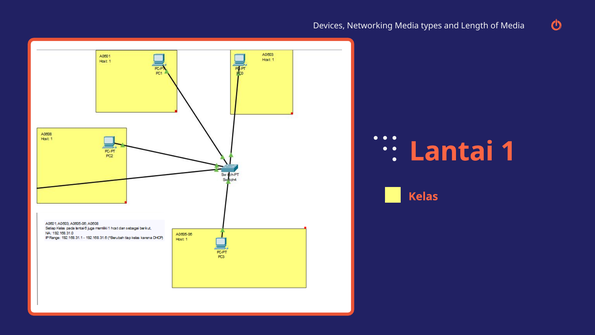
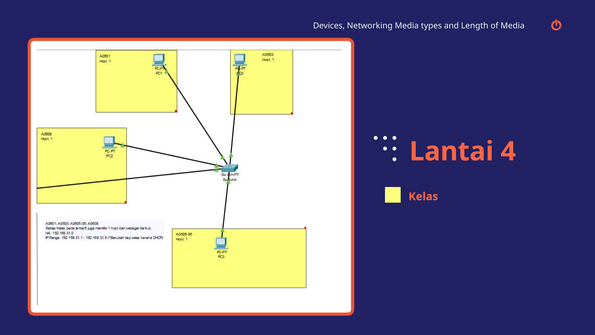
1: 1 -> 4 (508, 151)
